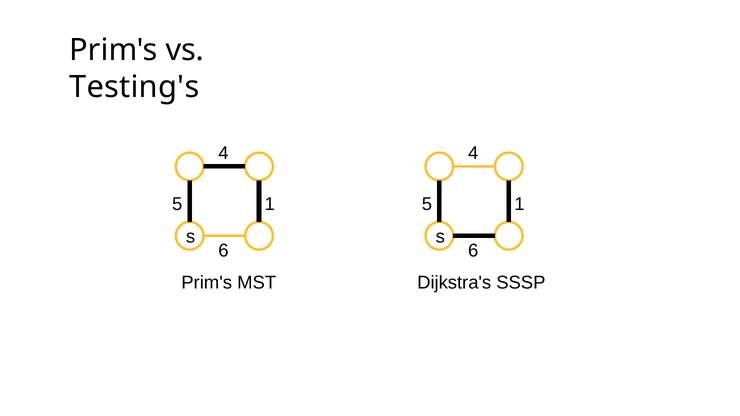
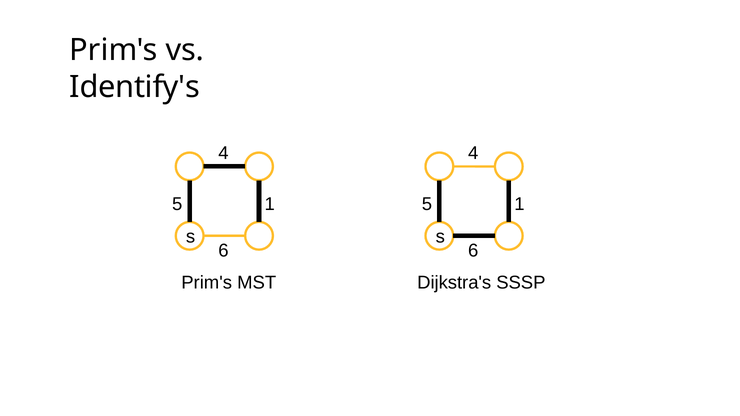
Testing's: Testing's -> Identify's (135, 87)
